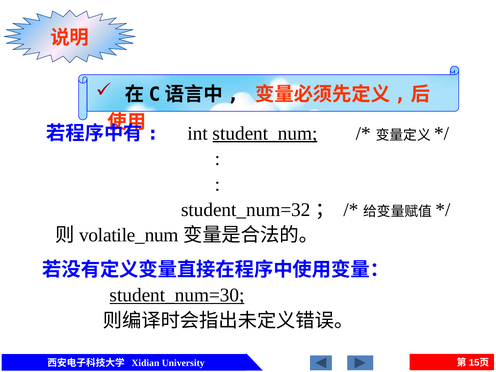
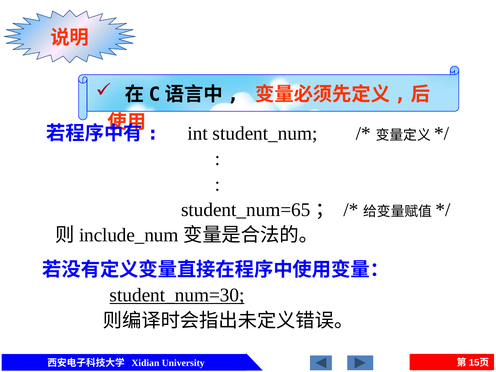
student_num underline: present -> none (265, 133)
student_num=32: student_num=32 -> student_num=65 (246, 210)
volatile_num: volatile_num -> include_num (129, 235)
